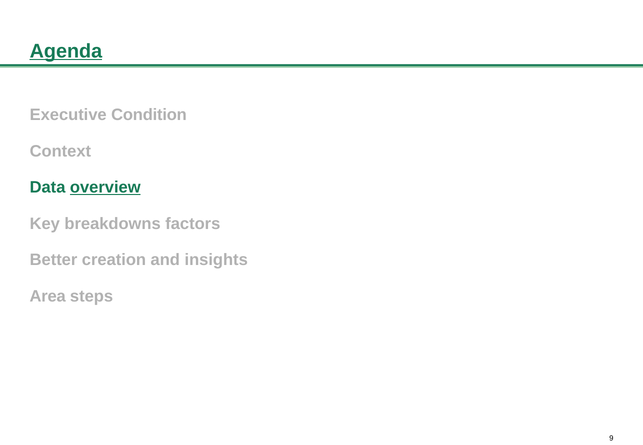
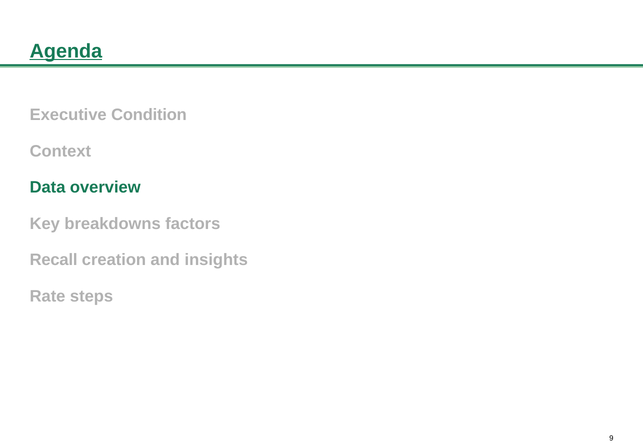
overview underline: present -> none (105, 187)
Better: Better -> Recall (54, 260)
Area: Area -> Rate (48, 296)
